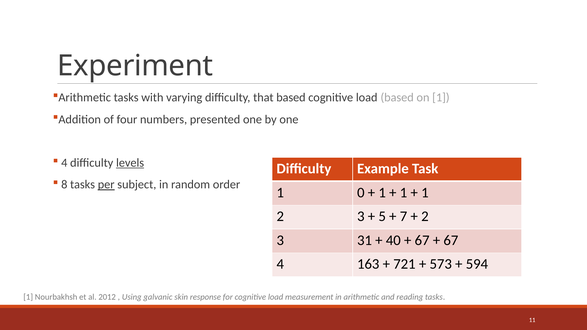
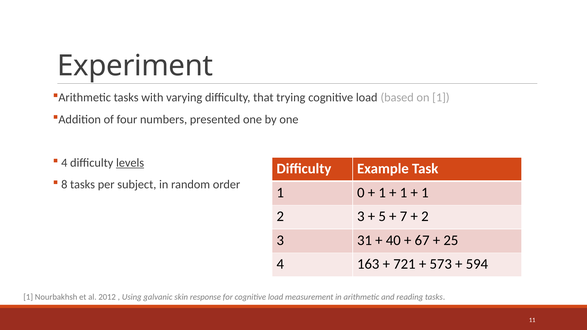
that based: based -> trying (291, 98)
per underline: present -> none (106, 185)
67: 67 -> 25 (451, 240)
